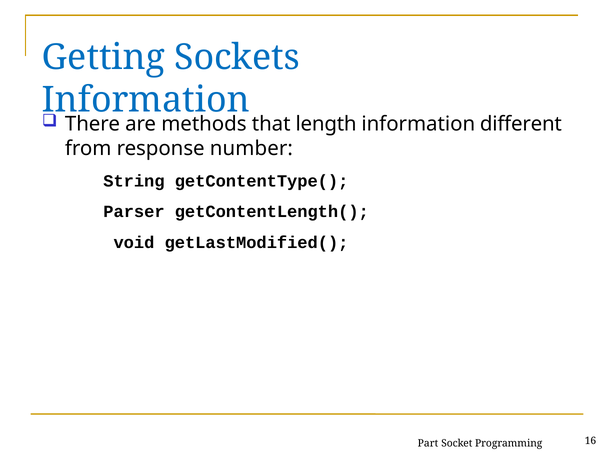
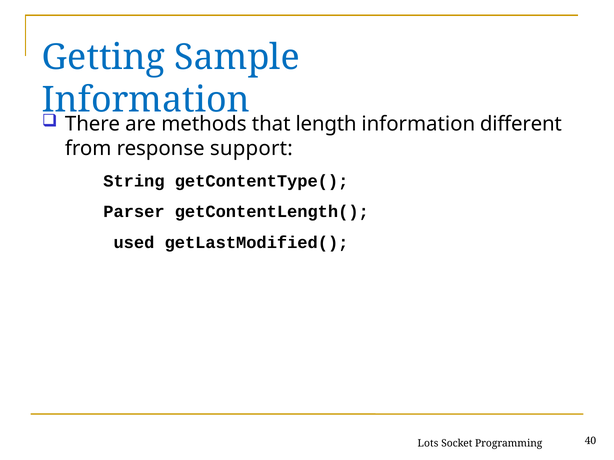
Sockets: Sockets -> Sample (237, 57)
number: number -> support (251, 149)
void: void -> used (134, 243)
Part: Part -> Lots (428, 444)
16: 16 -> 40 (591, 441)
